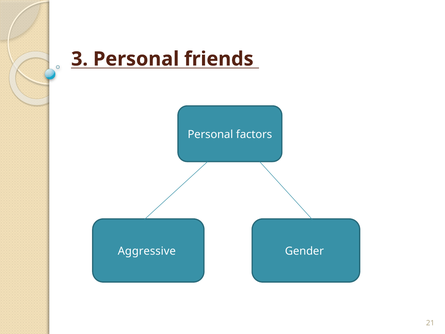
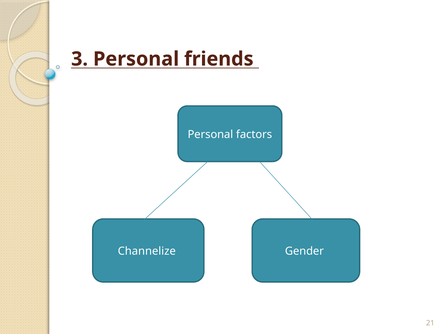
Aggressive: Aggressive -> Channelize (147, 251)
